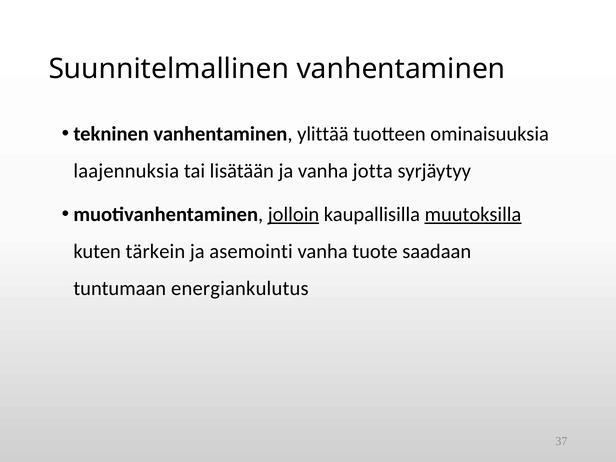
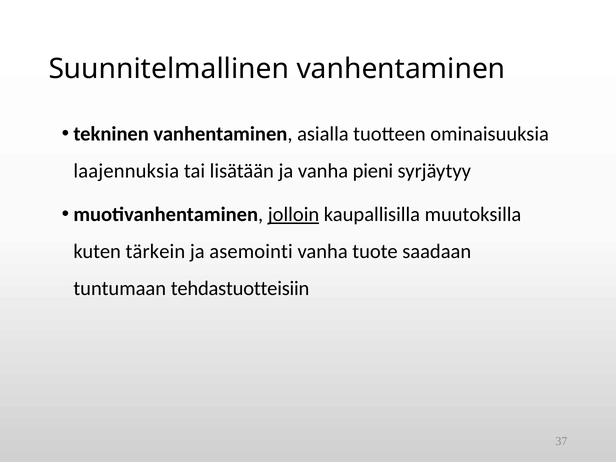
ylittää: ylittää -> asialla (323, 134)
jotta: jotta -> pieni (373, 171)
muutoksilla underline: present -> none (473, 214)
energiankulutus: energiankulutus -> tehdastuotteisiin (240, 288)
